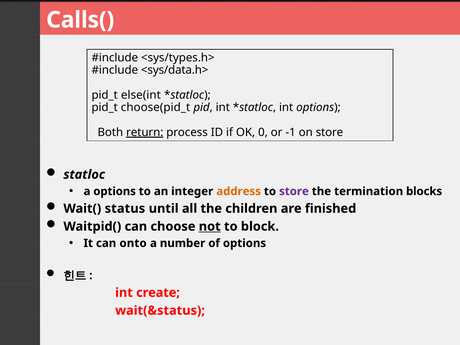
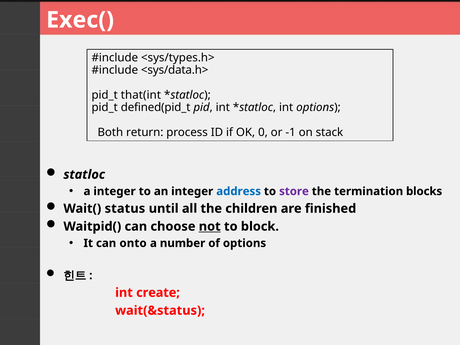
Calls(: Calls( -> Exec( (80, 20)
else(int: else(int -> that(int (141, 95)
choose(pid_t: choose(pid_t -> defined(pid_t (156, 107)
return underline: present -> none (145, 132)
on store: store -> stack (329, 132)
a options: options -> integer (115, 191)
address colour: orange -> blue (239, 191)
